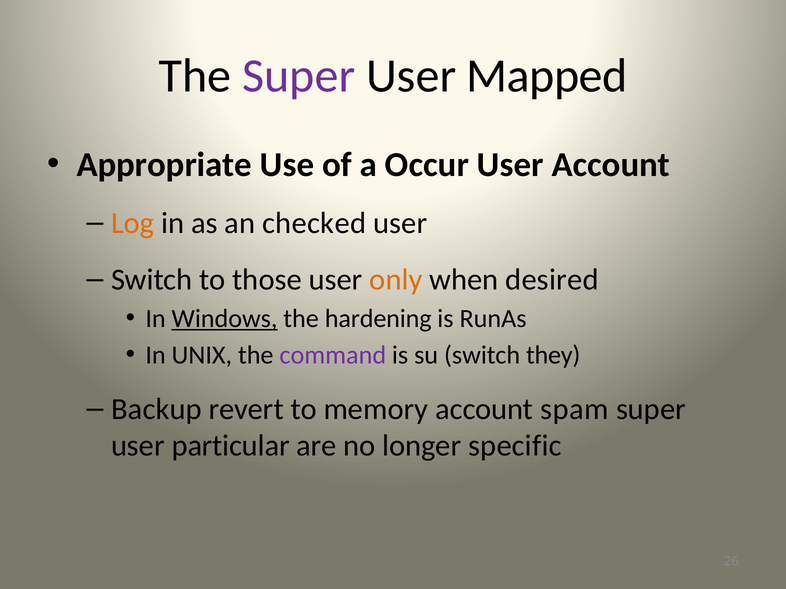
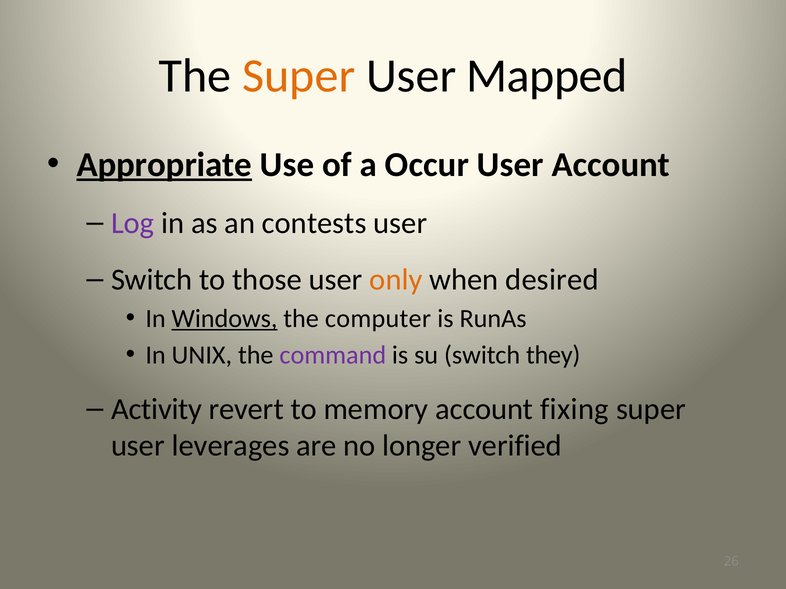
Super colour: purple -> orange (299, 76)
Appropriate underline: none -> present (164, 165)
Log colour: orange -> purple (133, 224)
checked: checked -> contests (314, 224)
hardening: hardening -> computer (378, 319)
Backup: Backup -> Activity (157, 410)
spam: spam -> fixing (574, 410)
particular: particular -> leverages (231, 446)
specific: specific -> verified (515, 446)
